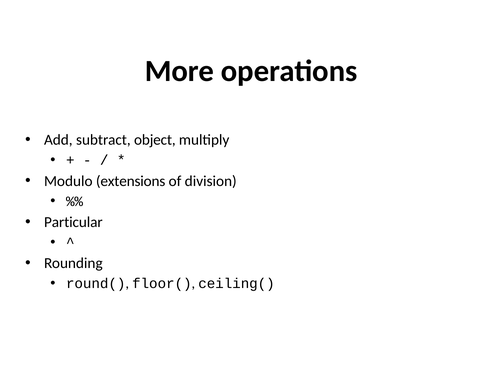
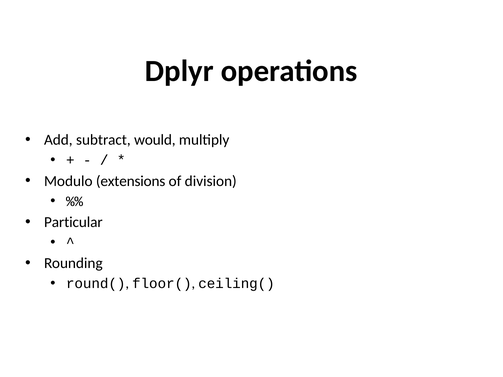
More: More -> Dplyr (179, 71)
object: object -> would (155, 140)
